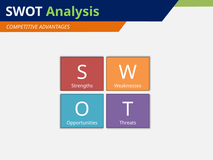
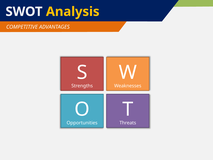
Analysis colour: light green -> yellow (73, 12)
